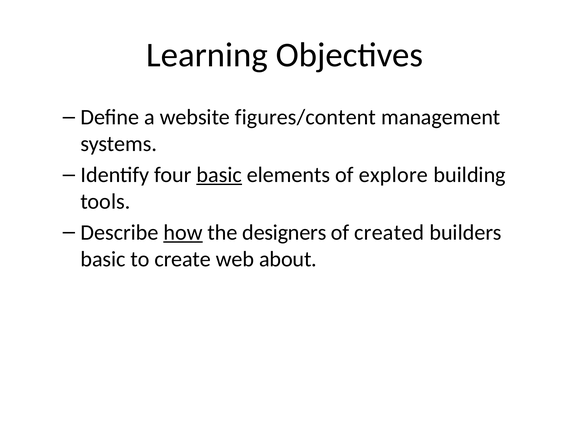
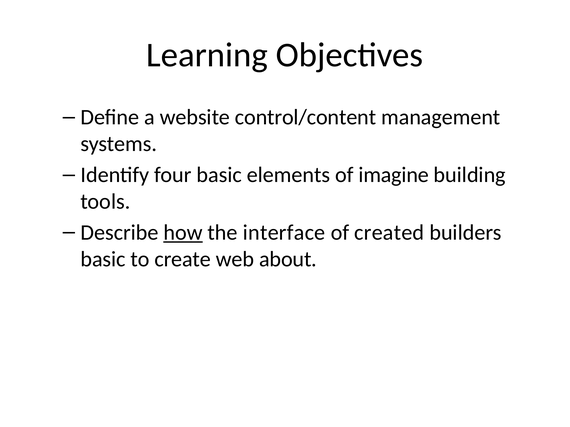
figures/content: figures/content -> control/content (306, 117)
basic underline: present -> none (219, 175)
explore: explore -> imagine (394, 175)
designers: designers -> interface (284, 233)
